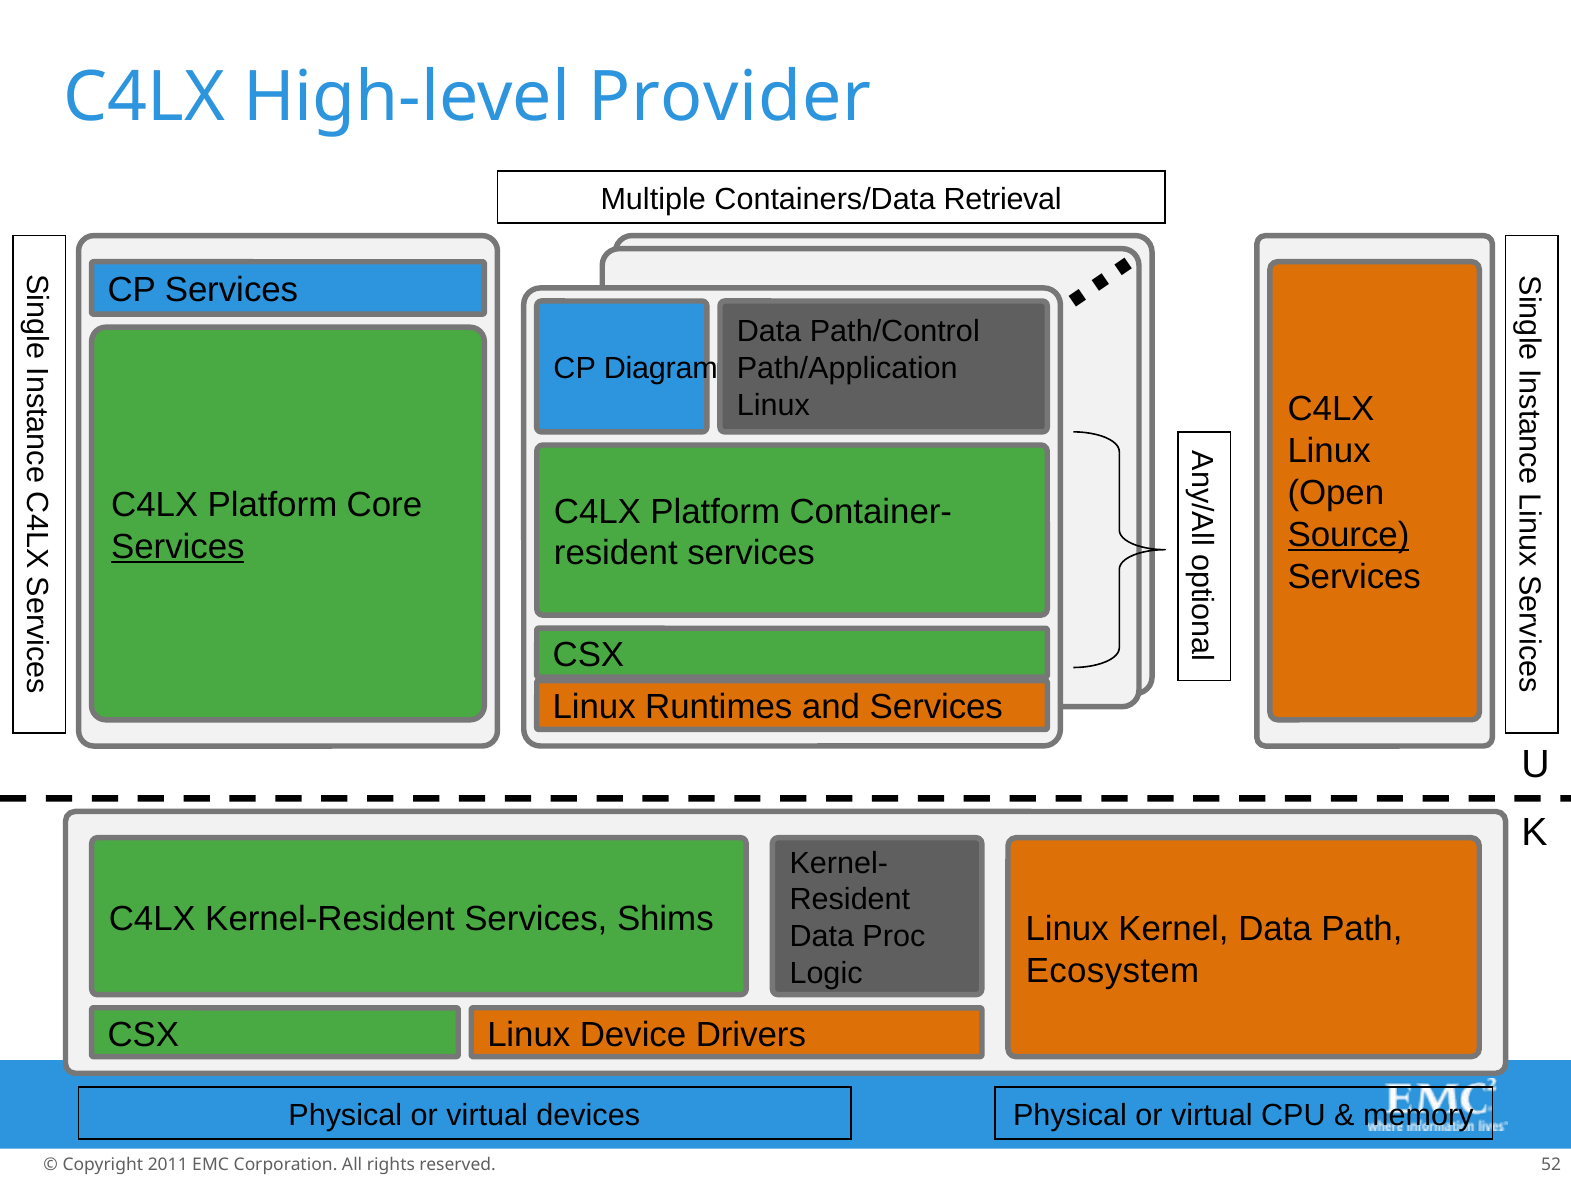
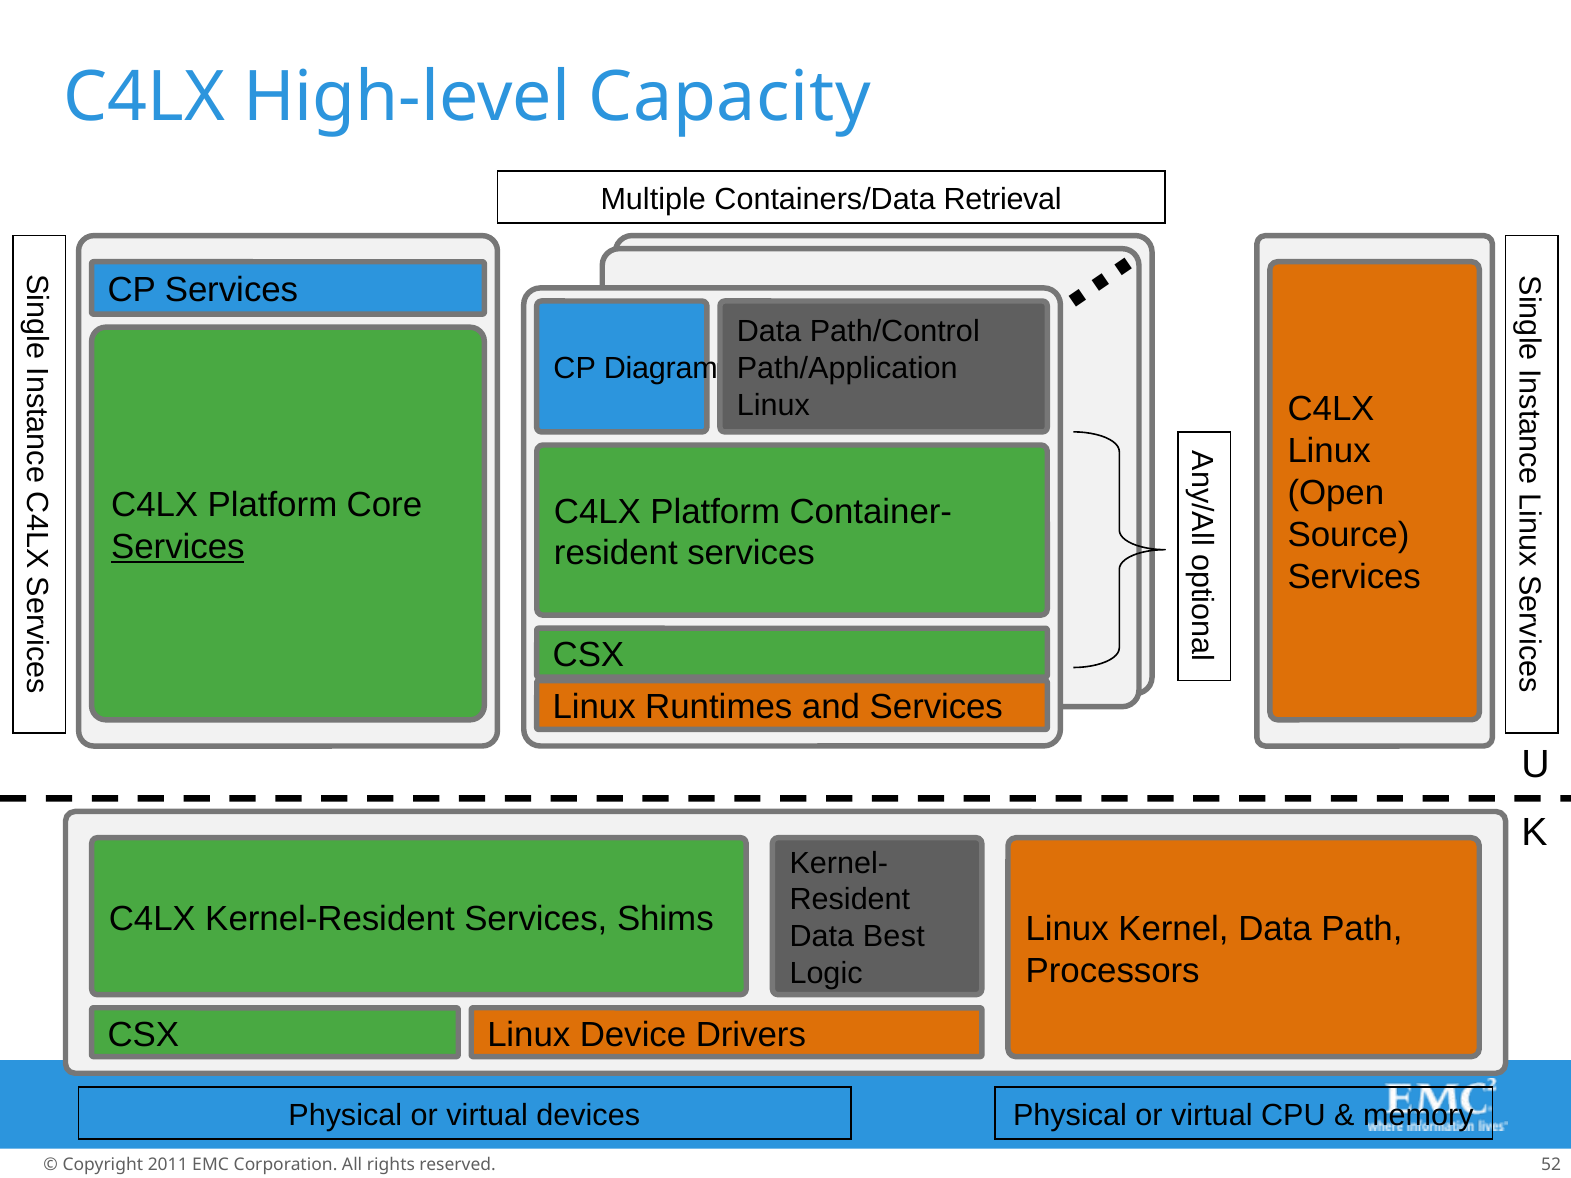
Provider: Provider -> Capacity (730, 97)
Source underline: present -> none (1349, 535)
Proc: Proc -> Best (894, 937)
Ecosystem: Ecosystem -> Processors (1113, 971)
